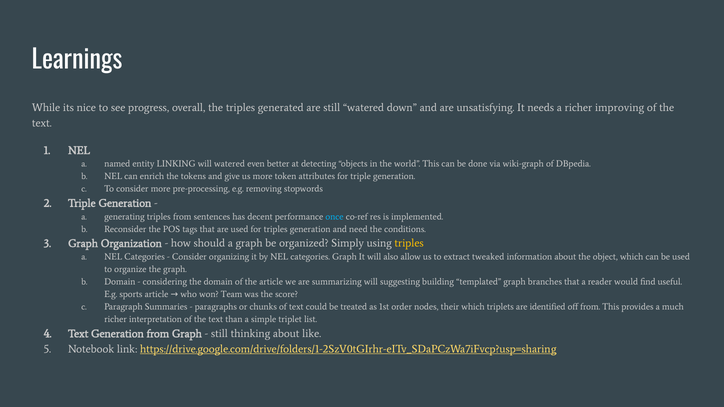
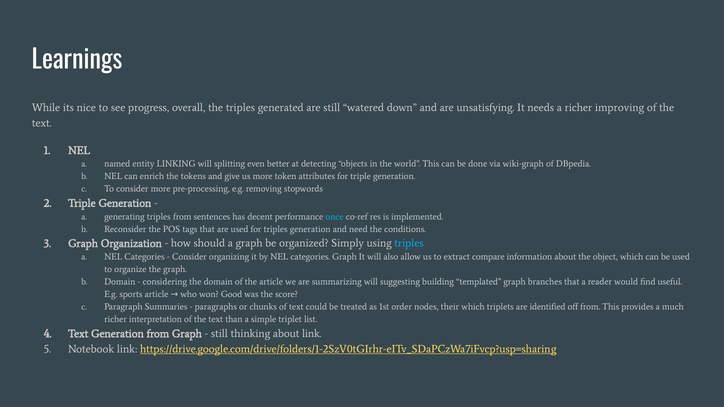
will watered: watered -> splitting (230, 164)
triples colour: yellow -> light blue (409, 243)
tweaked: tweaked -> compare (488, 257)
Team: Team -> Good (232, 295)
about like: like -> link (312, 334)
